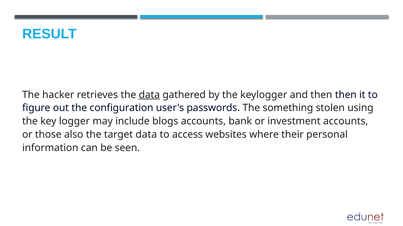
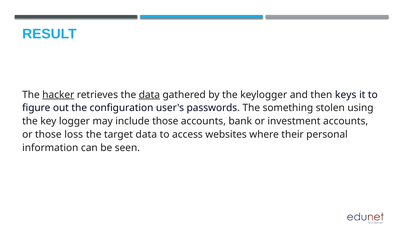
hacker underline: none -> present (58, 95)
then then: then -> keys (346, 95)
include blogs: blogs -> those (165, 122)
also: also -> loss (74, 135)
